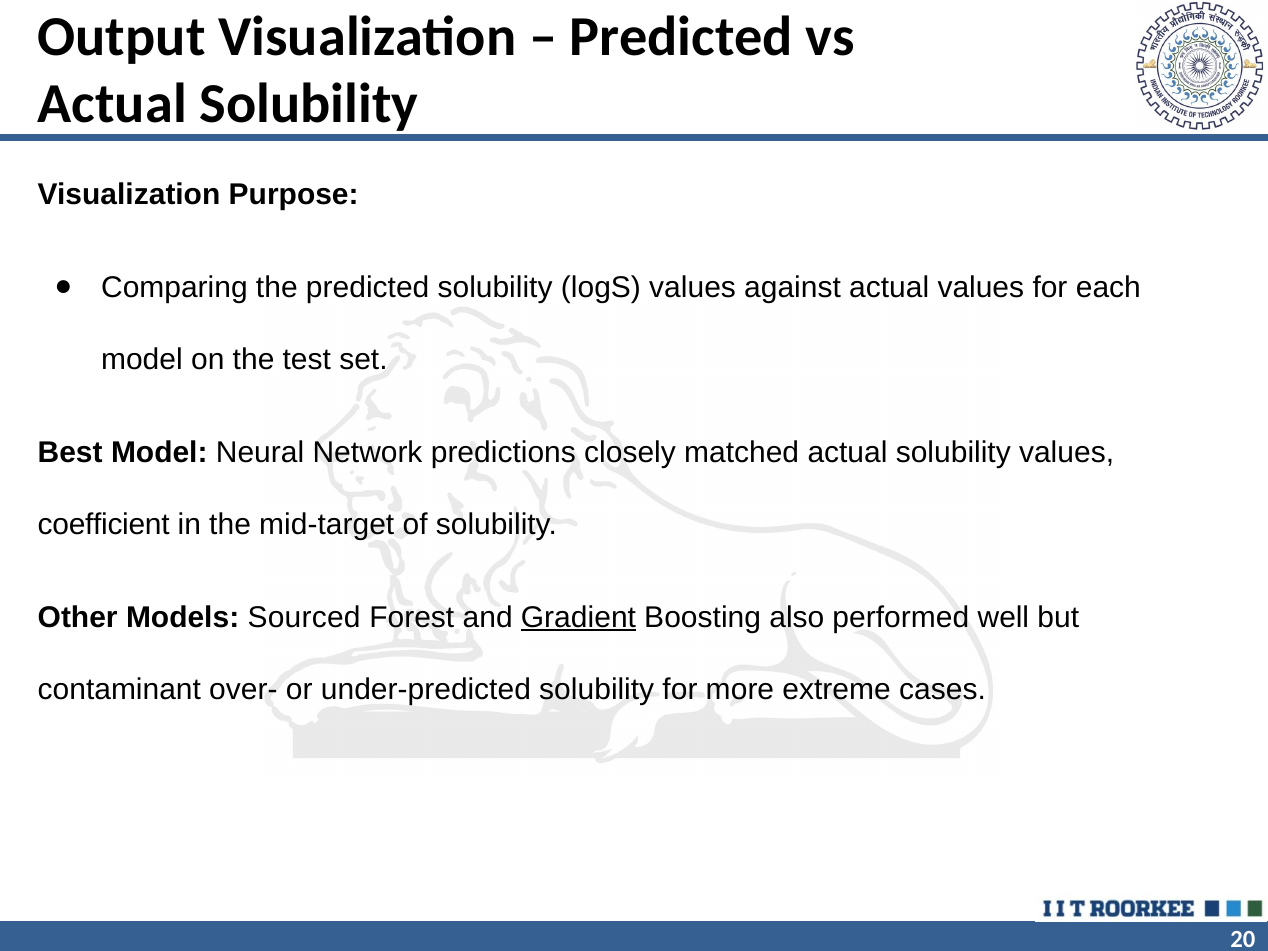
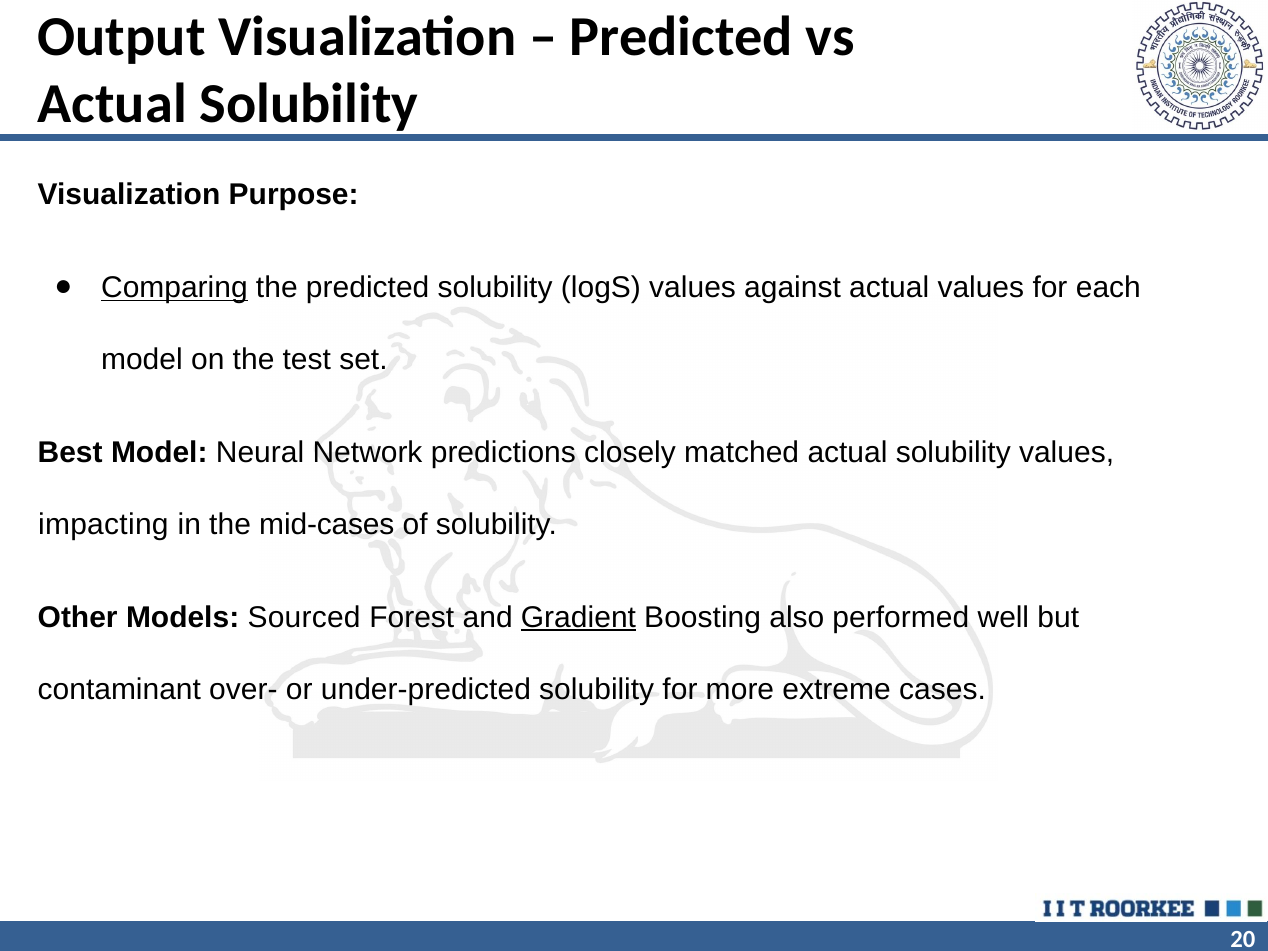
Comparing underline: none -> present (174, 288)
coefficient: coefficient -> impacting (103, 524)
mid-target: mid-target -> mid-cases (327, 524)
